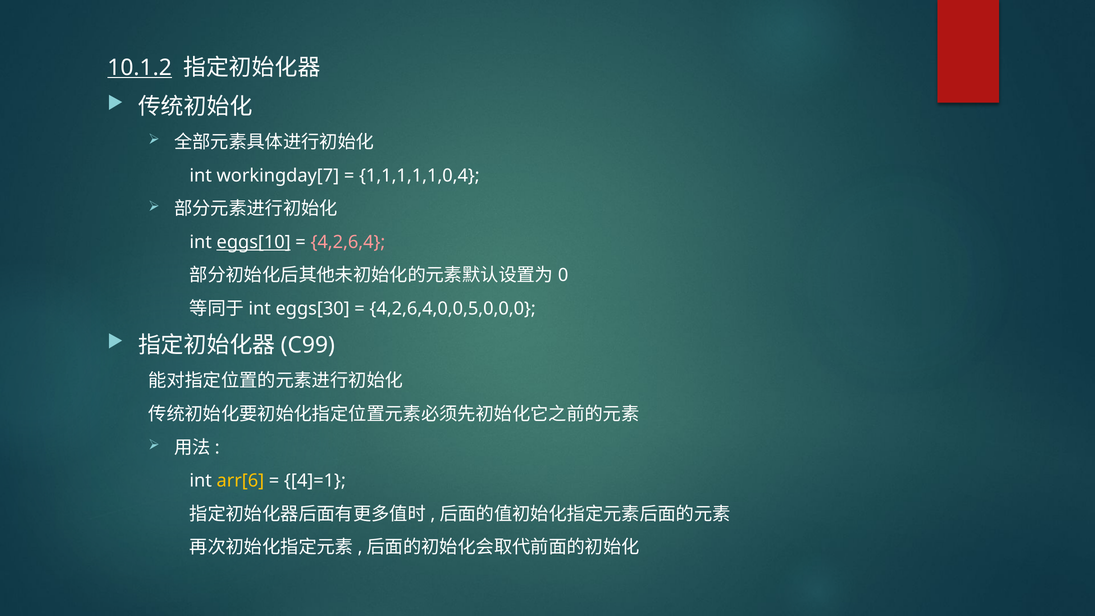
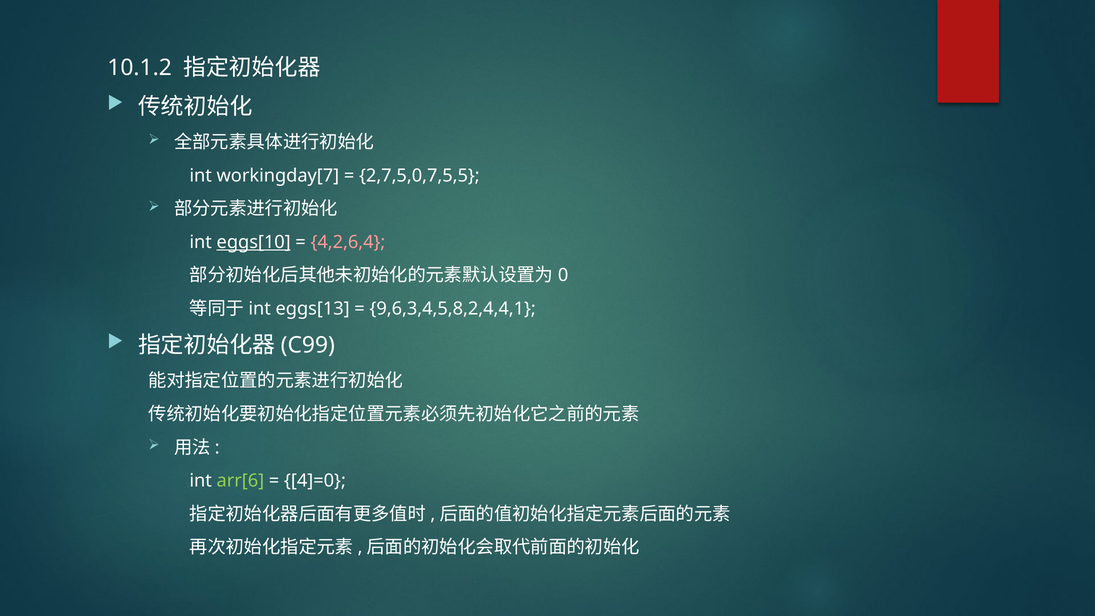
10.1.2 underline: present -> none (140, 68)
1,1,1,1,1,0,4: 1,1,1,1,1,0,4 -> 2,7,5,0,7,5,5 (419, 176)
eggs[30: eggs[30 -> eggs[13 (313, 309)
4,2,6,4,0,0,5,0,0,0: 4,2,6,4,0,0,5,0,0,0 -> 9,6,3,4,5,8,2,4,4,1 (453, 309)
arr[6 colour: yellow -> light green (240, 481)
4]=1: 4]=1 -> 4]=0 (315, 481)
